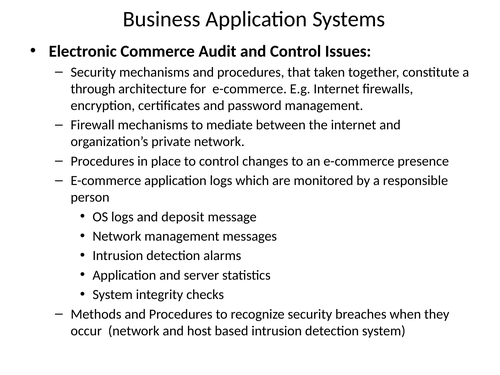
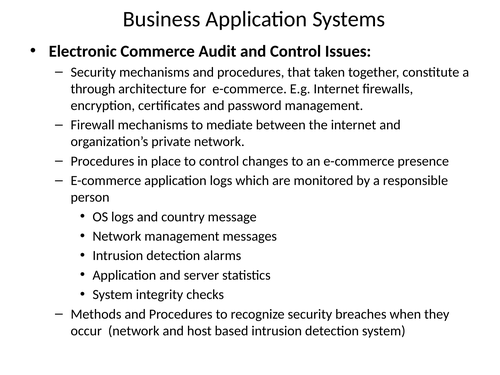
deposit: deposit -> country (183, 217)
